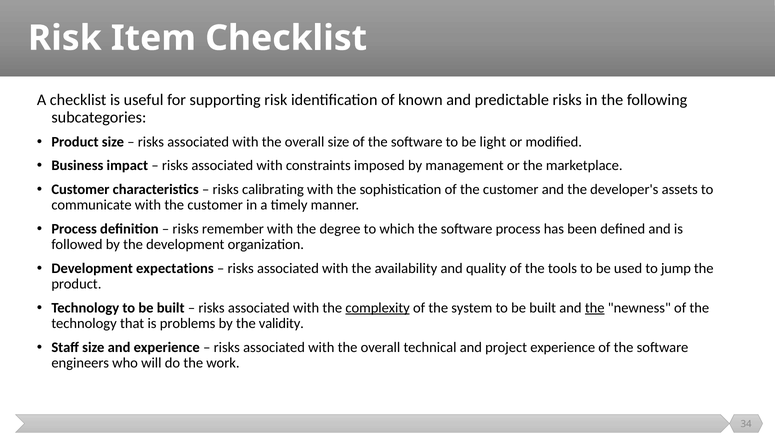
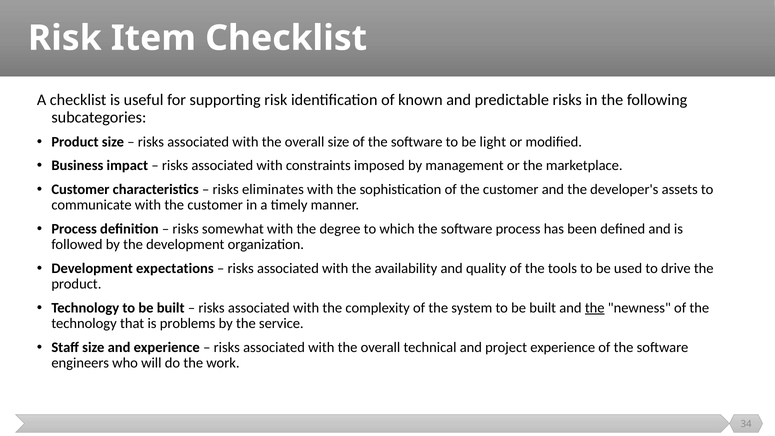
calibrating: calibrating -> eliminates (273, 189)
remember: remember -> somewhat (233, 229)
jump: jump -> drive (676, 268)
complexity underline: present -> none (378, 308)
validity: validity -> service (281, 323)
